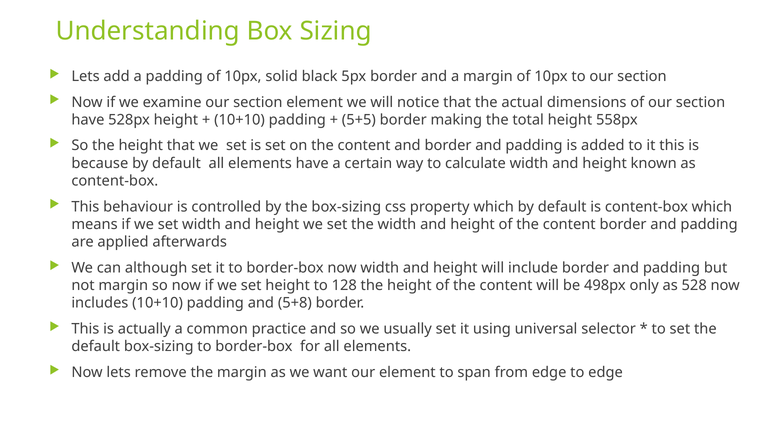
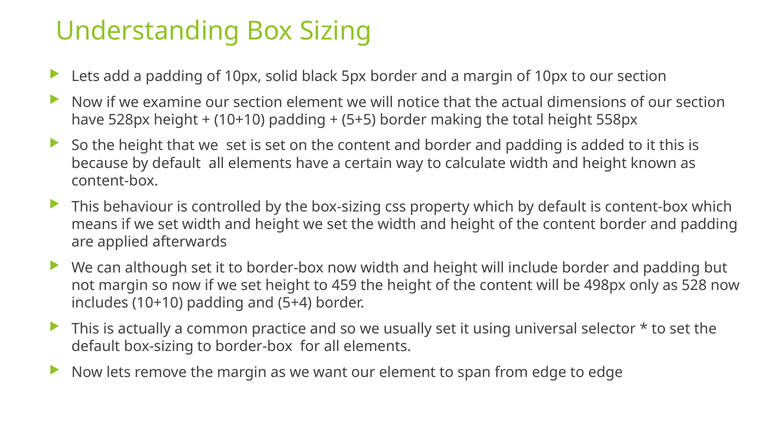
128: 128 -> 459 (344, 285)
5+8: 5+8 -> 5+4 (295, 303)
